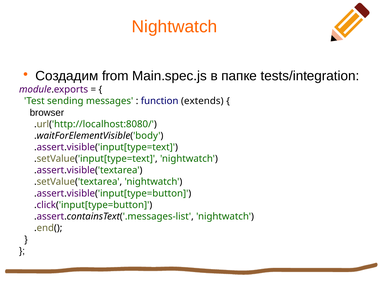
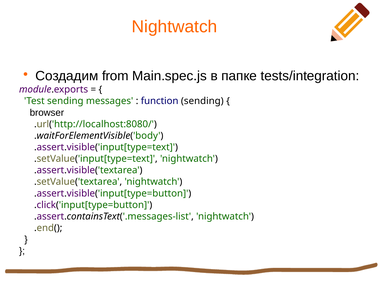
function extends: extends -> sending (202, 101)
